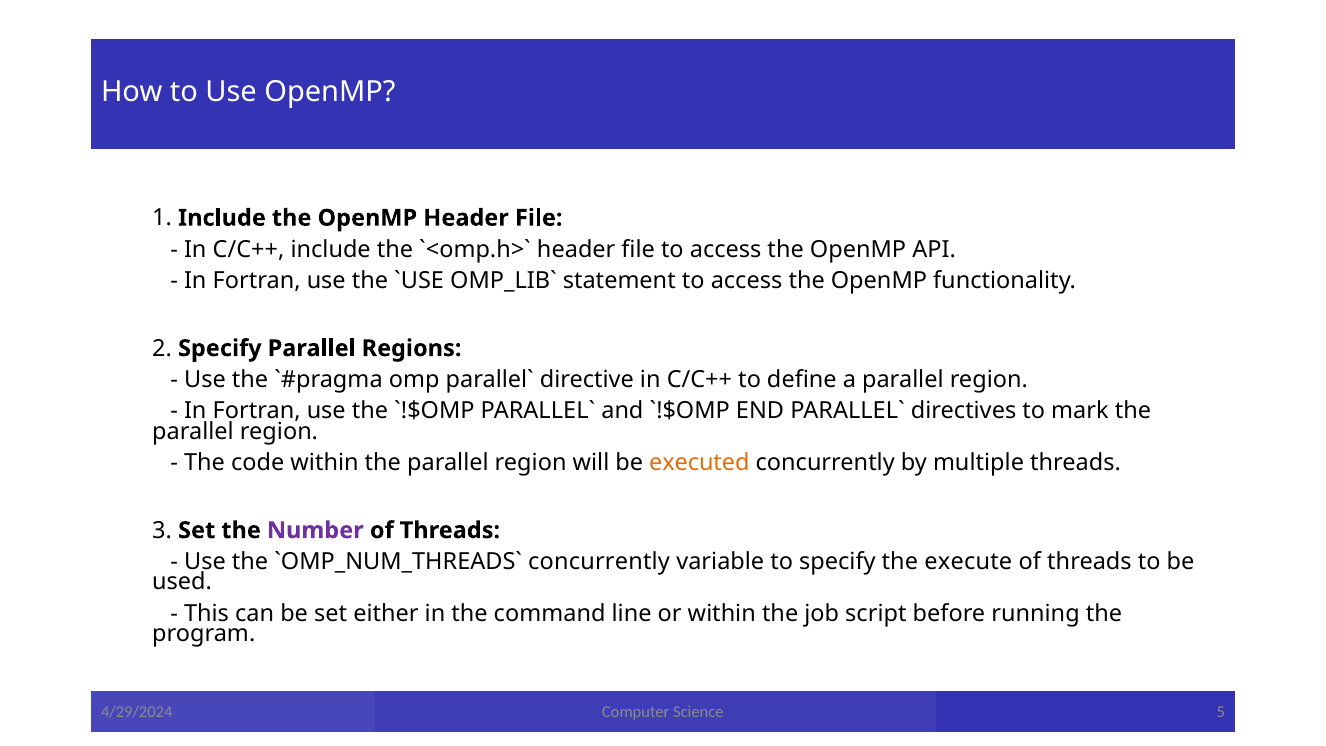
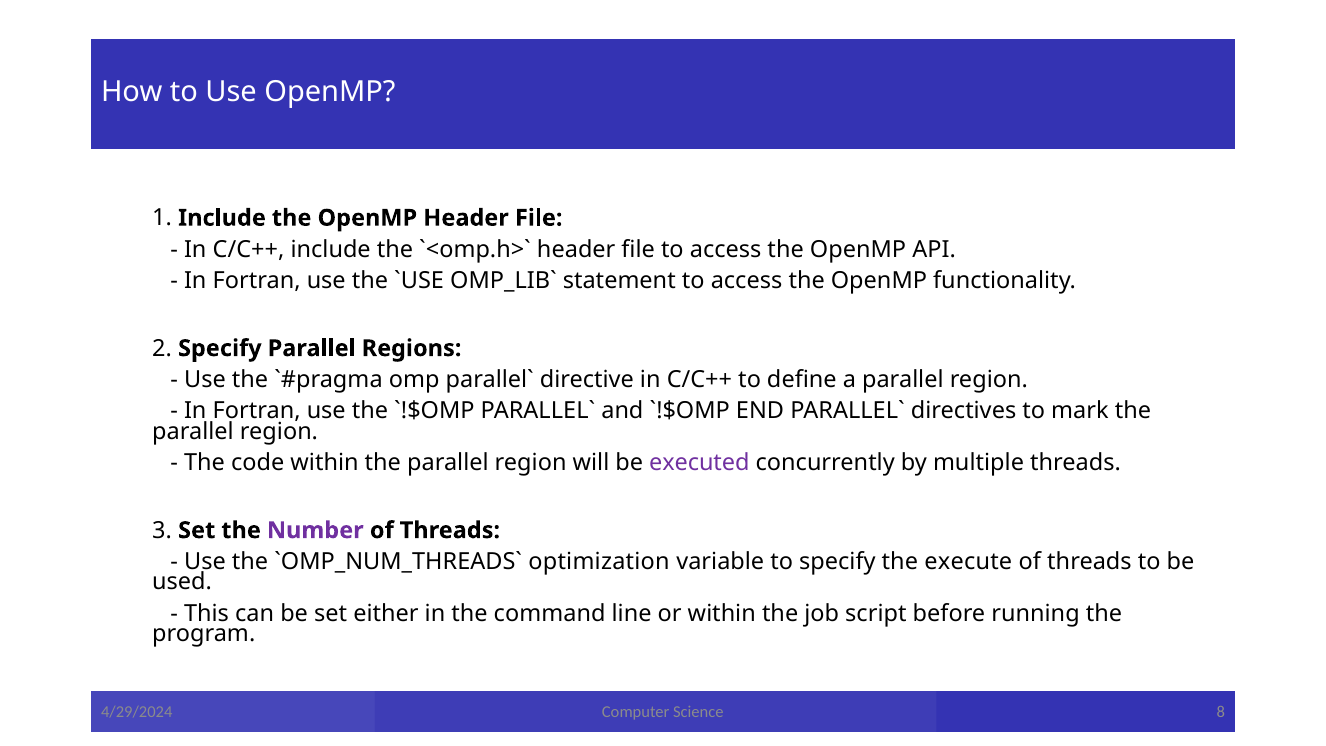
executed colour: orange -> purple (699, 463)
concurrently: concurrently -> optimization (599, 562)
5: 5 -> 8 (1221, 712)
